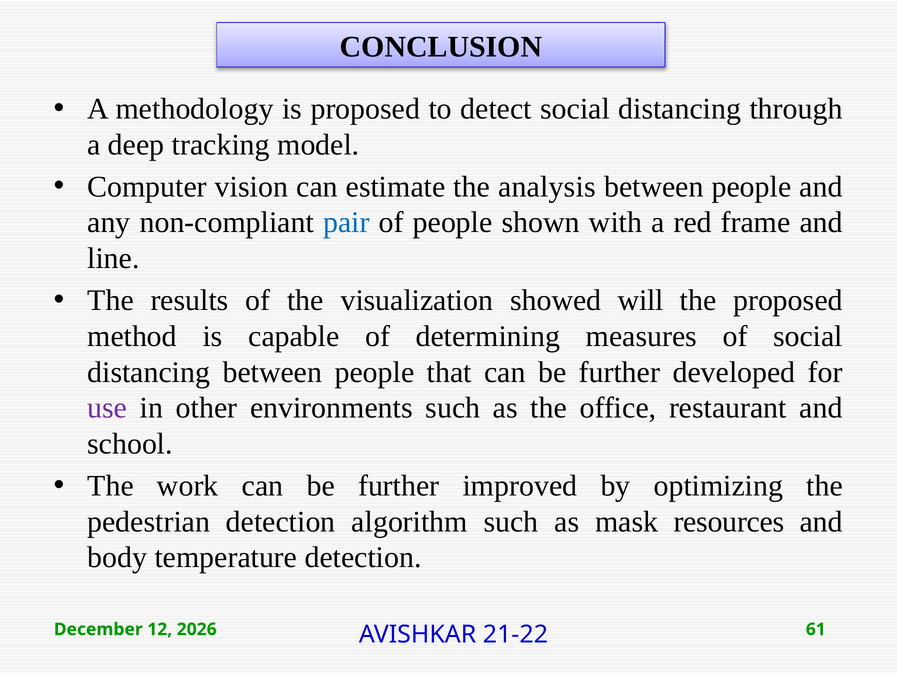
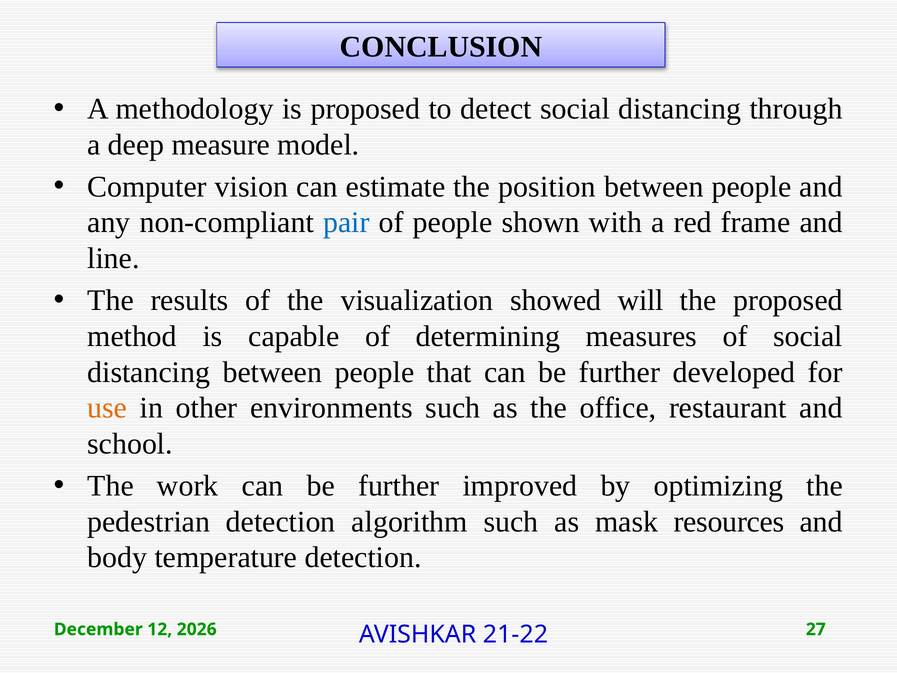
tracking: tracking -> measure (221, 145)
analysis: analysis -> position (547, 187)
use colour: purple -> orange (107, 408)
61: 61 -> 27 (816, 629)
